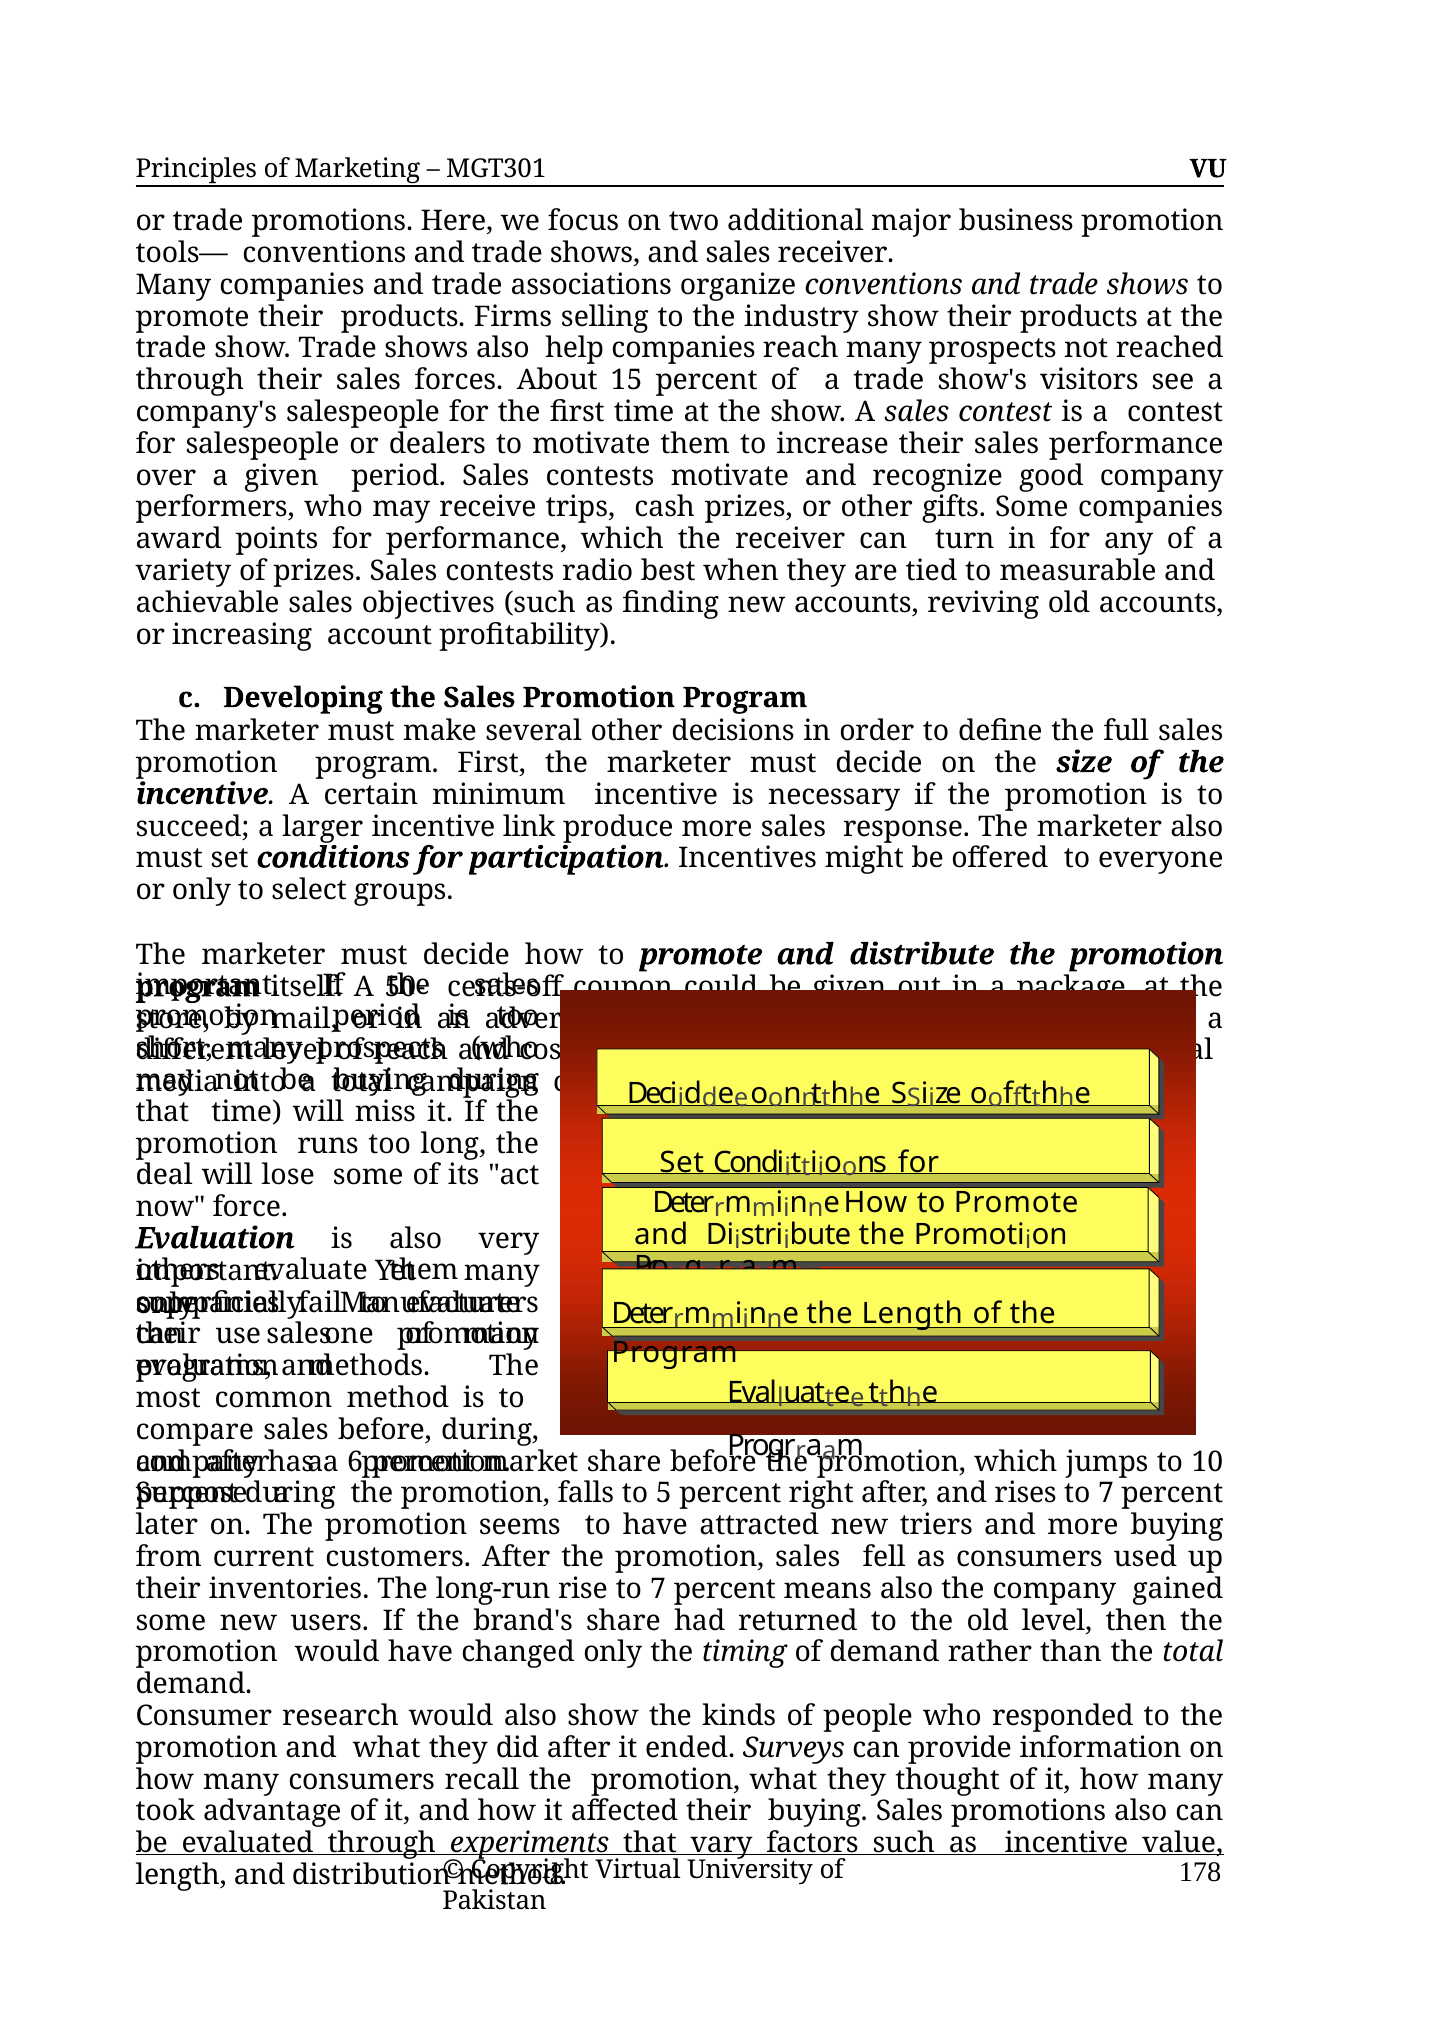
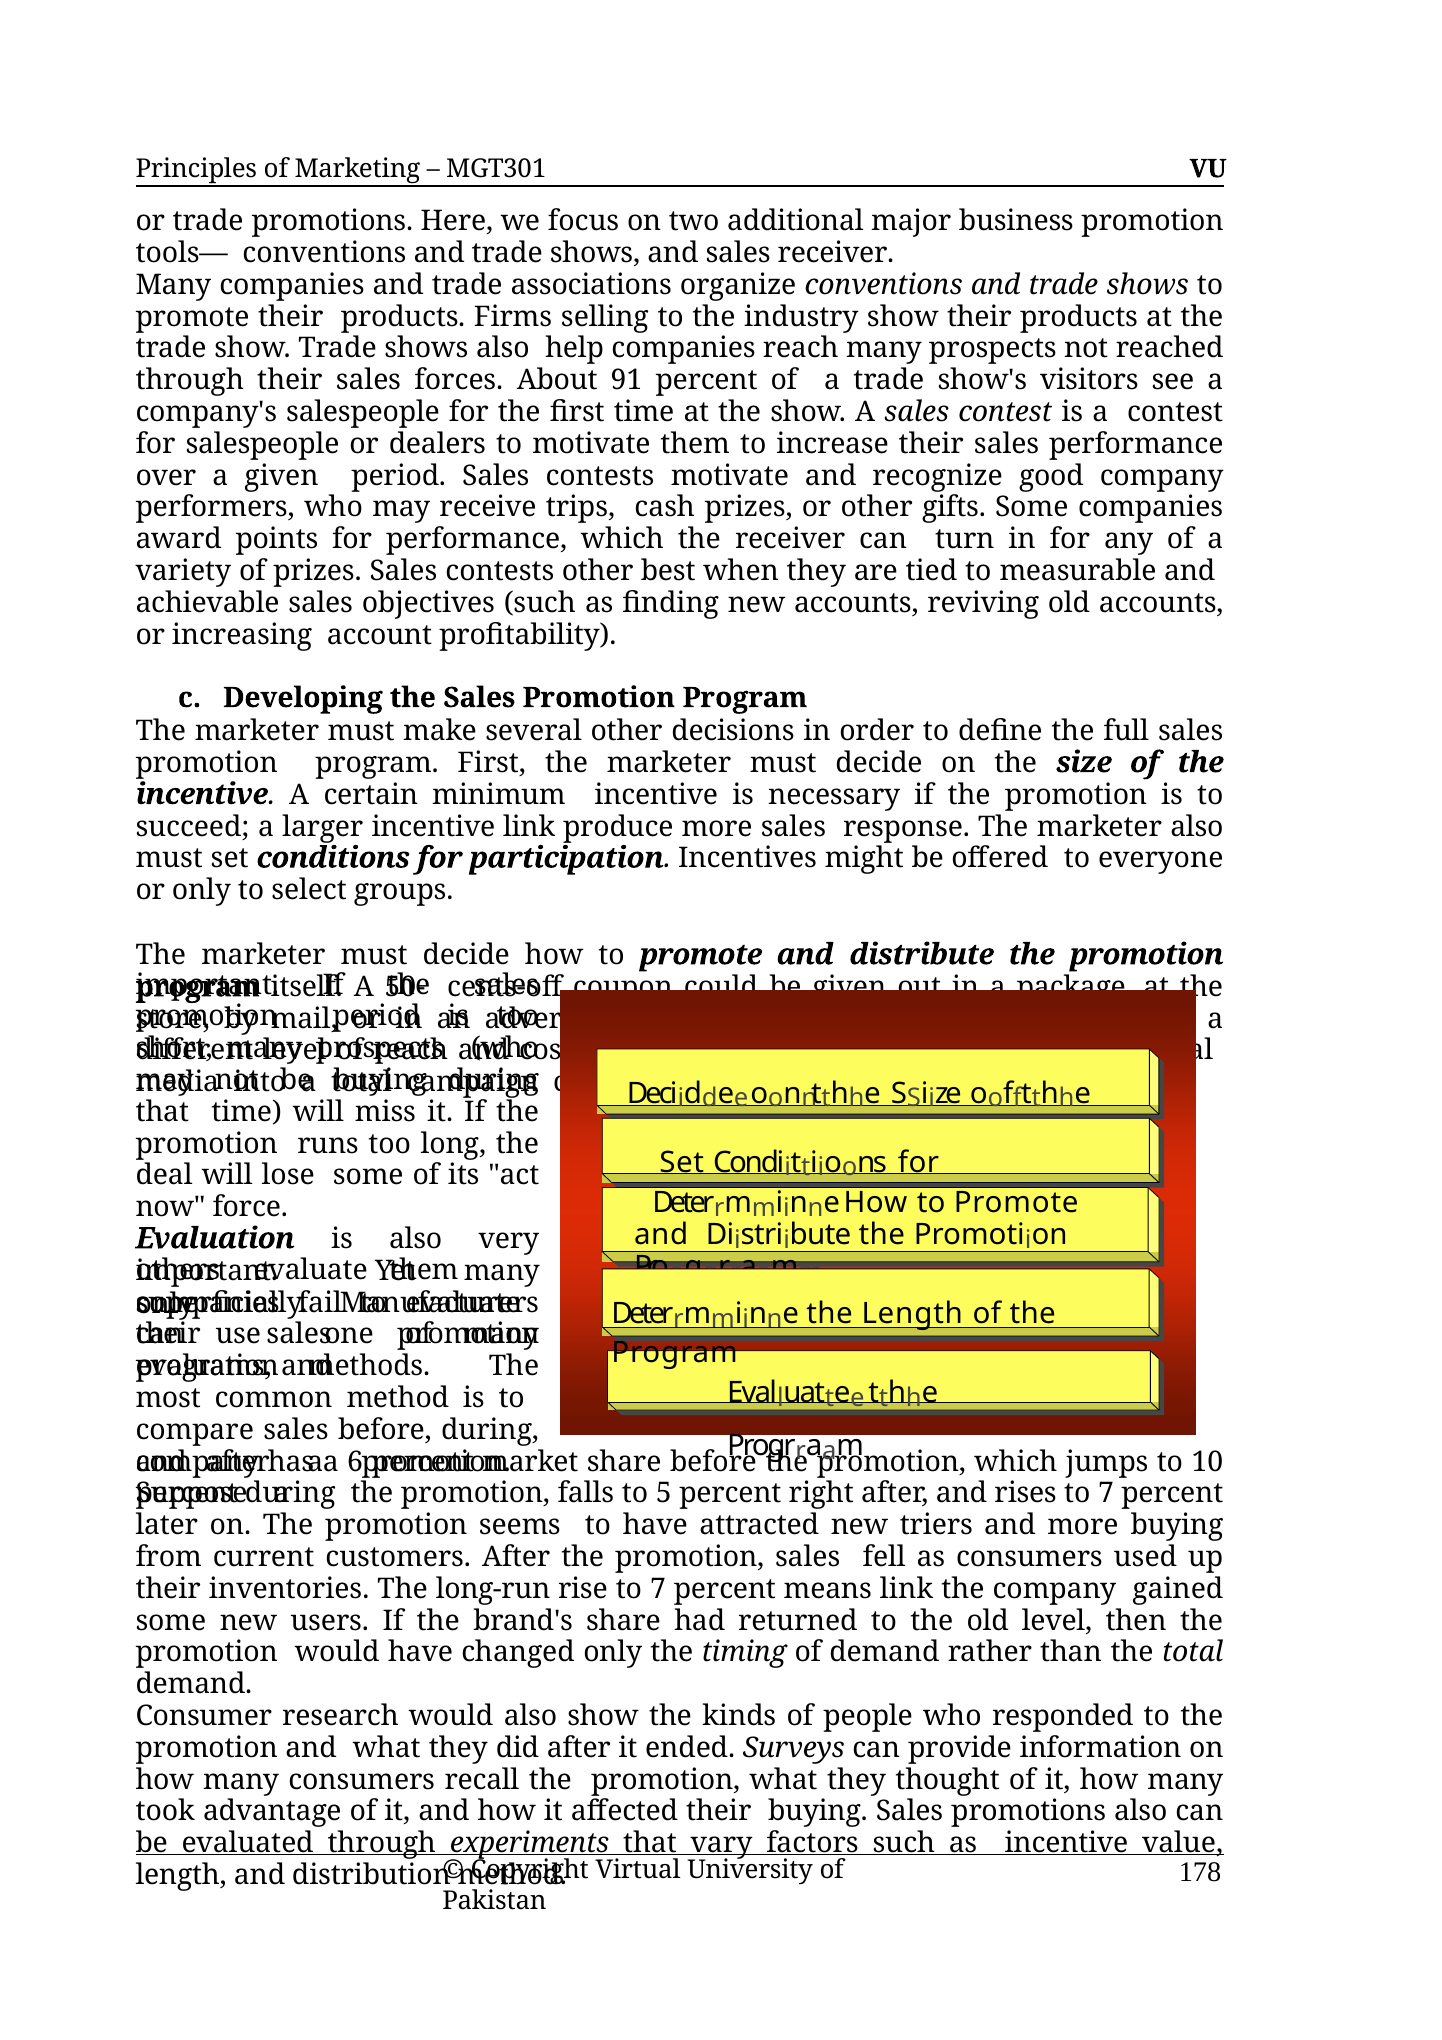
15: 15 -> 91 (627, 381)
contests radio: radio -> other (598, 571)
means also: also -> link (906, 1589)
